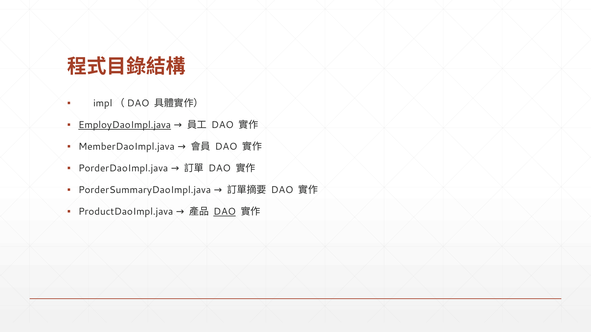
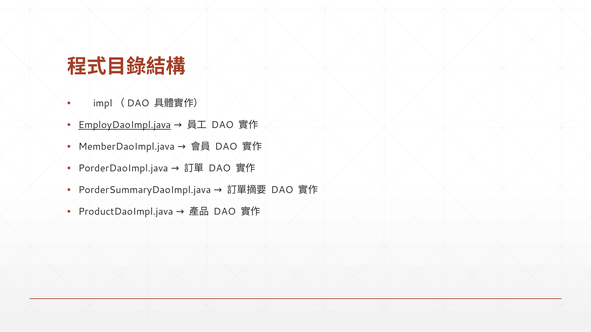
DAO underline: present -> none (225, 212)
